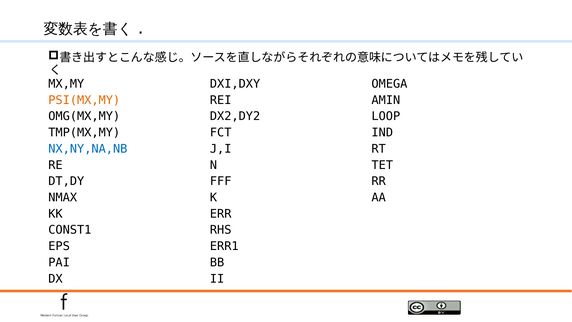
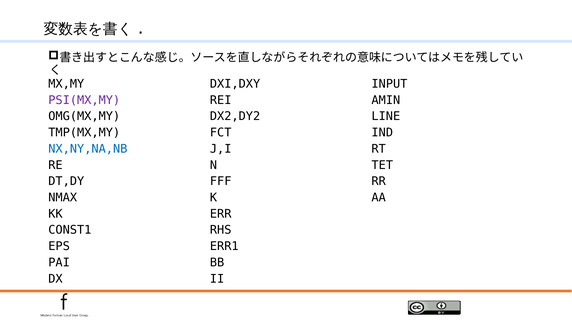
OMEGA: OMEGA -> INPUT (389, 84)
PSI(MX,MY colour: orange -> purple (84, 100)
LOOP: LOOP -> LINE (386, 116)
